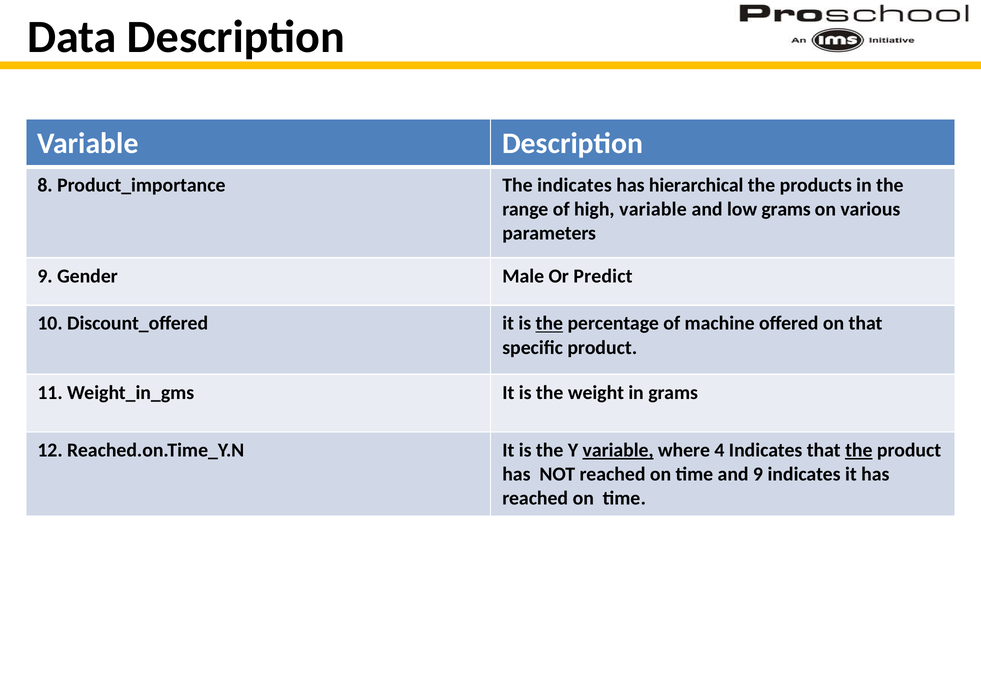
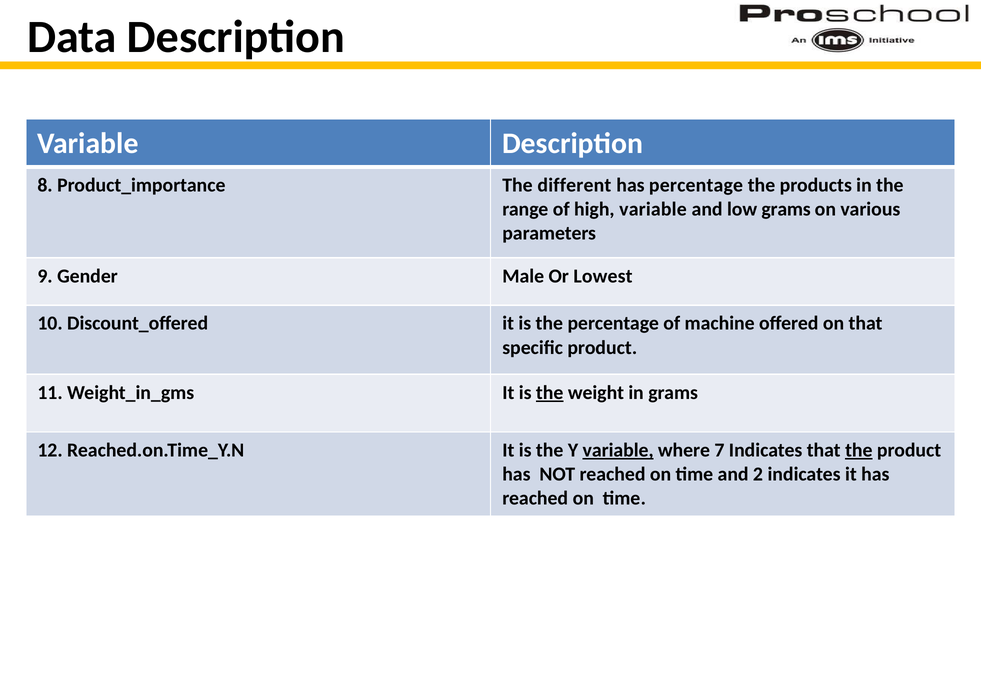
The indicates: indicates -> different (574, 185)
has hierarchical: hierarchical -> percentage (696, 185)
Predict: Predict -> Lowest (603, 276)
the underline: present -> none (549, 323)
the underline: none -> present (550, 392)
4: 4 -> 7 (719, 450)
and 9: 9 -> 2 (758, 474)
